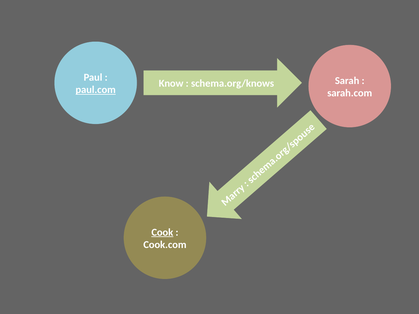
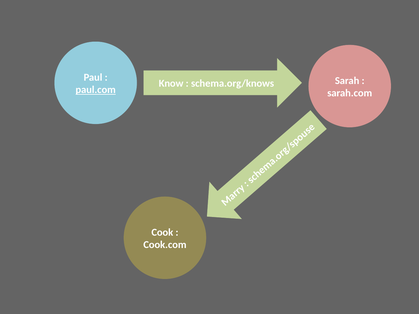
Cook underline: present -> none (162, 232)
